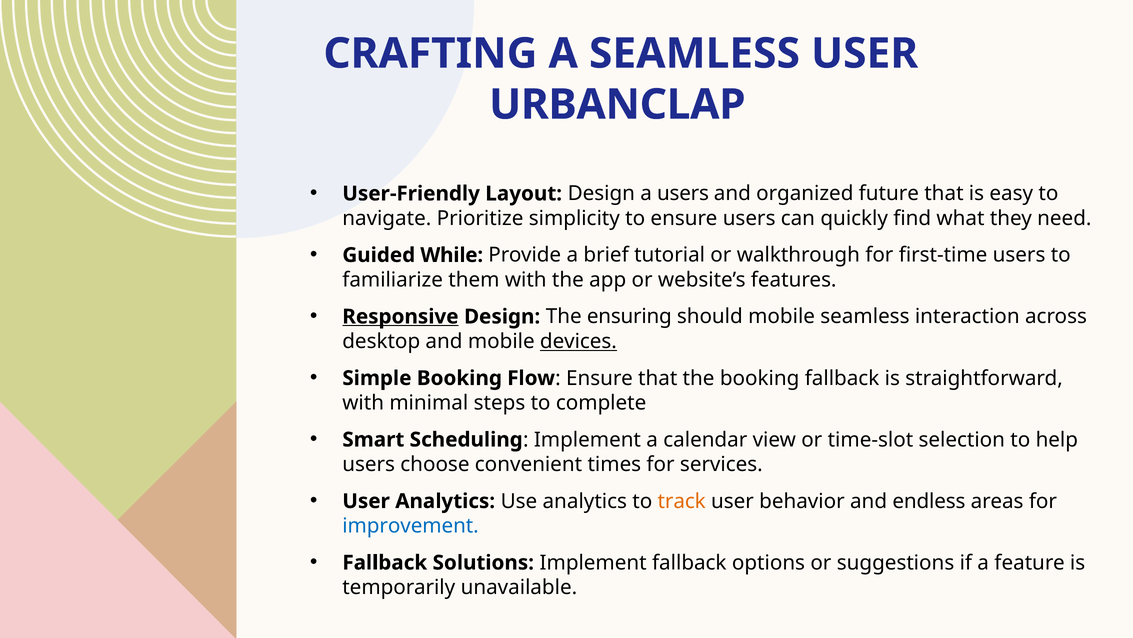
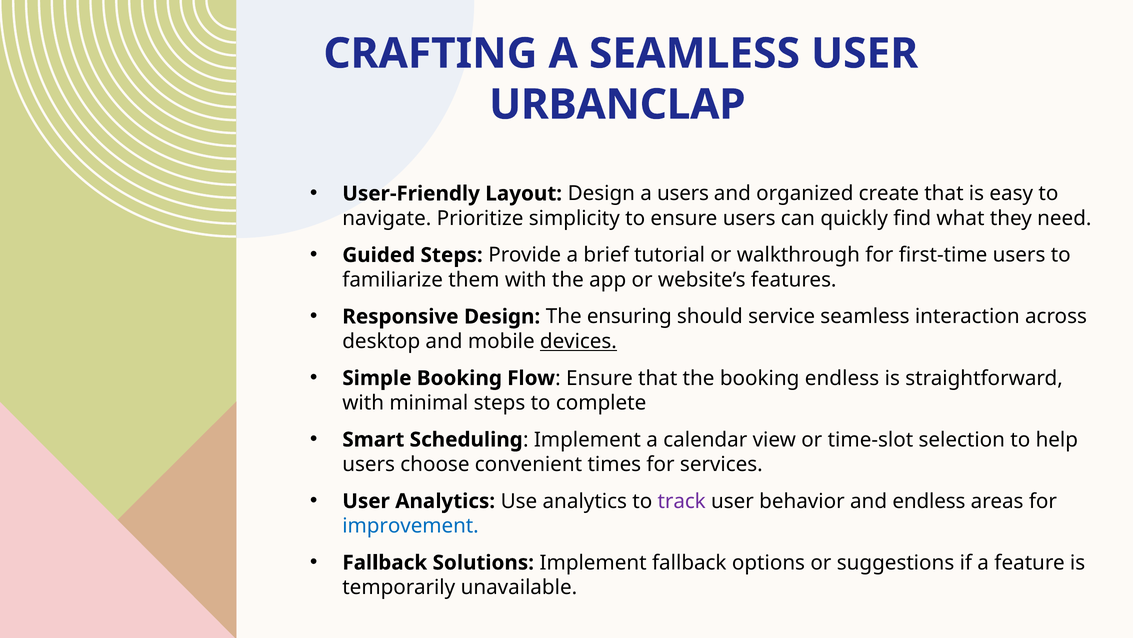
future: future -> create (889, 193)
Guided While: While -> Steps (452, 255)
Responsive underline: present -> none (400, 316)
should mobile: mobile -> service (782, 316)
booking fallback: fallback -> endless (842, 378)
track colour: orange -> purple (682, 501)
